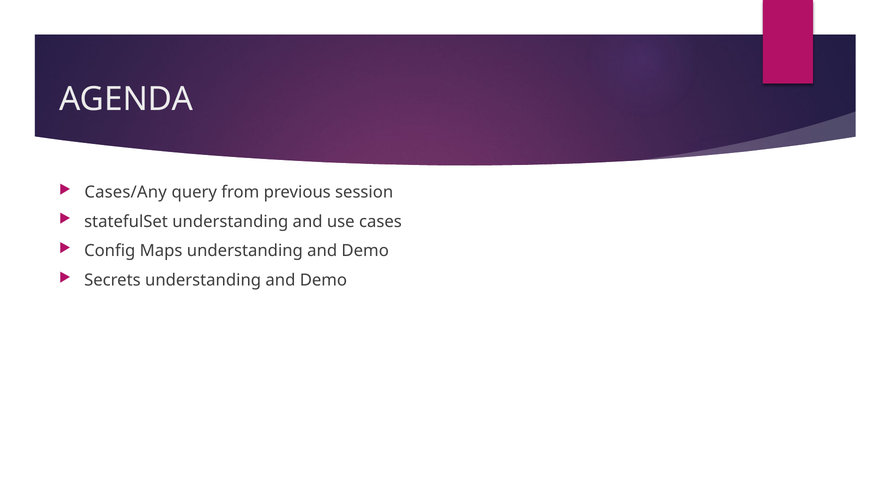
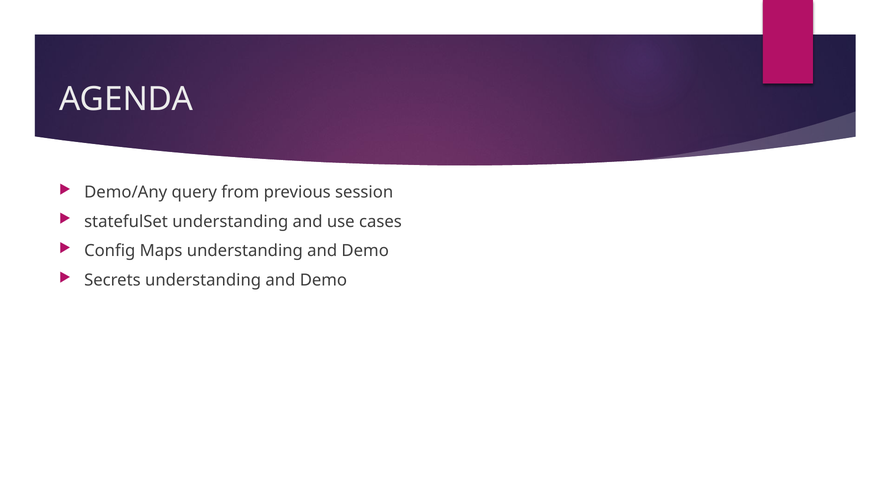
Cases/Any: Cases/Any -> Demo/Any (126, 192)
